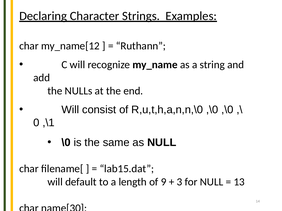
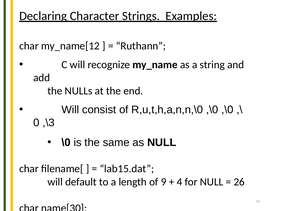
,\1: ,\1 -> ,\3 (48, 123)
3: 3 -> 4 (180, 182)
13: 13 -> 26 (239, 182)
